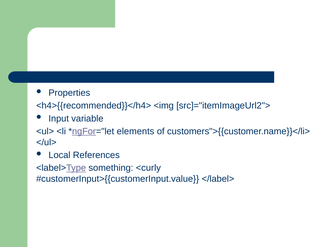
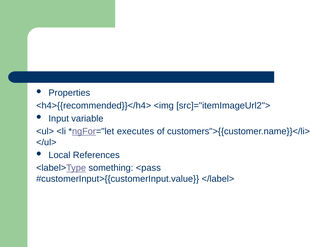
elements: elements -> executes (136, 131)
<curly: <curly -> <pass (148, 168)
